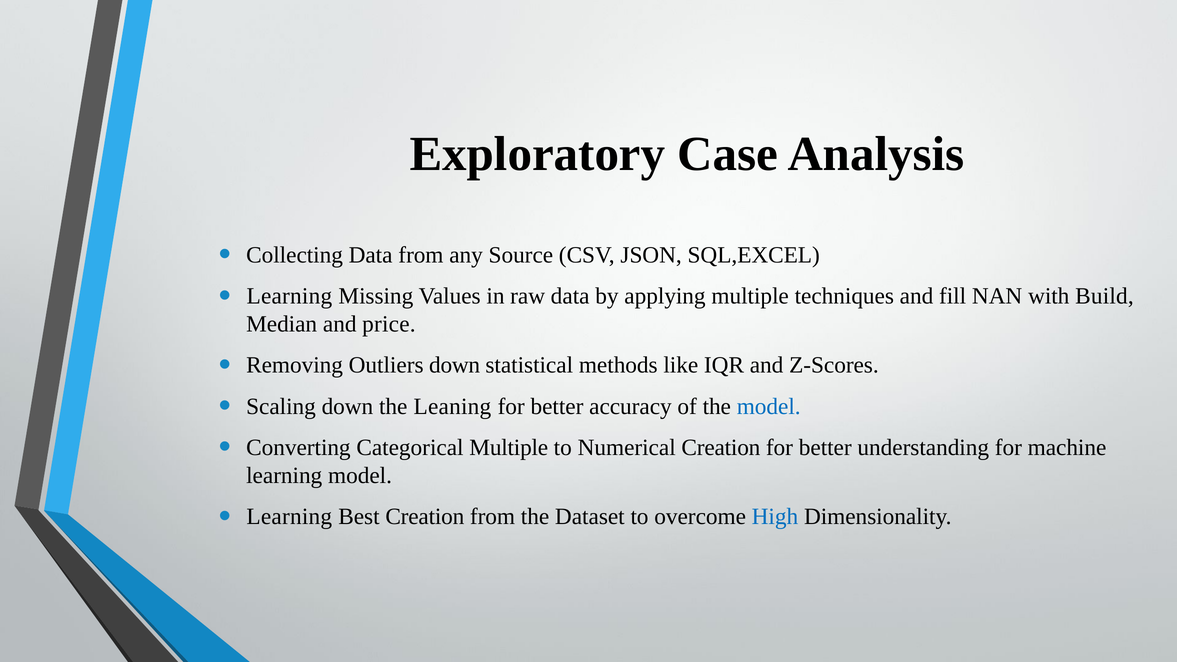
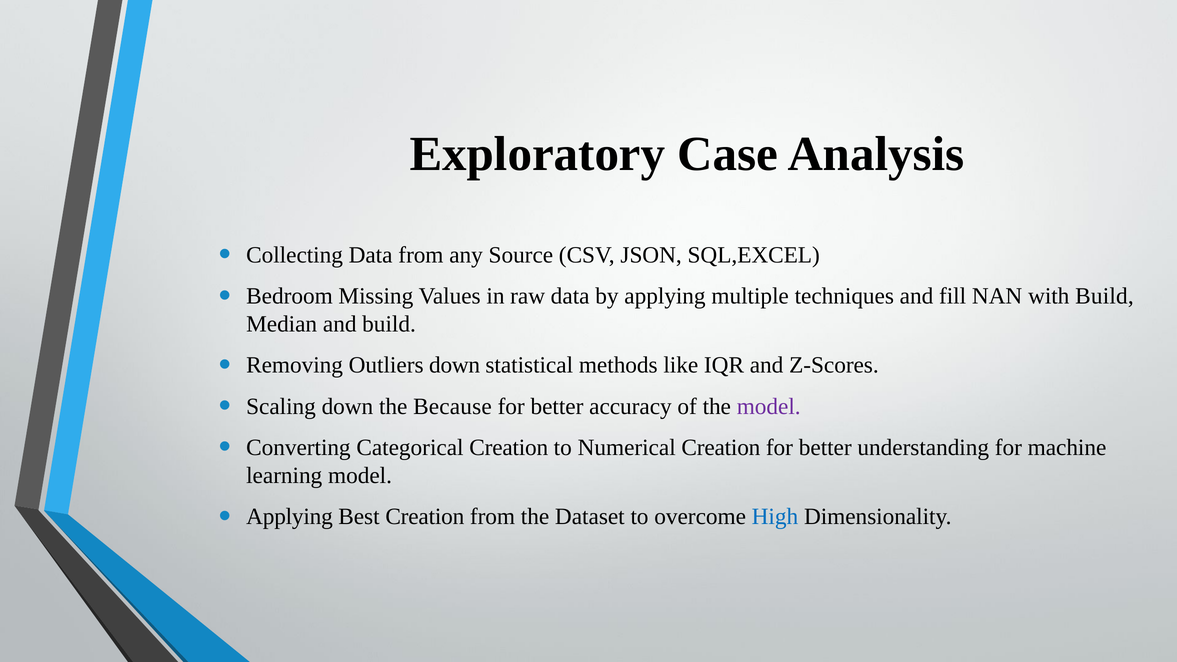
Learning: Learning -> Bedroom (289, 296)
and price: price -> build (389, 324)
Leaning: Leaning -> Because (452, 406)
model colour: blue -> purple (769, 406)
Categorical Multiple: Multiple -> Creation (509, 448)
Learning: Learning -> Applying (289, 517)
